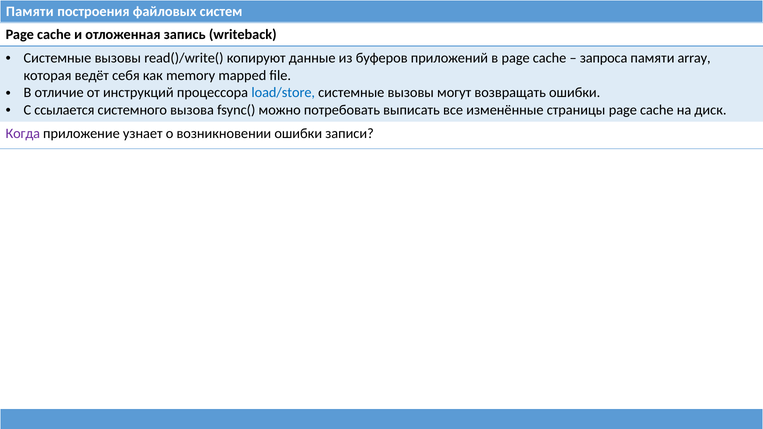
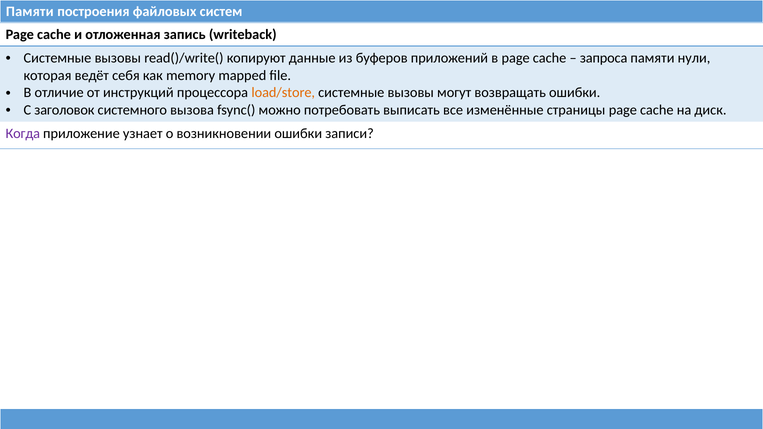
array: array -> нули (694, 58)
load/store colour: blue -> orange (283, 93)
ссылается: ссылается -> заголовок (64, 110)
